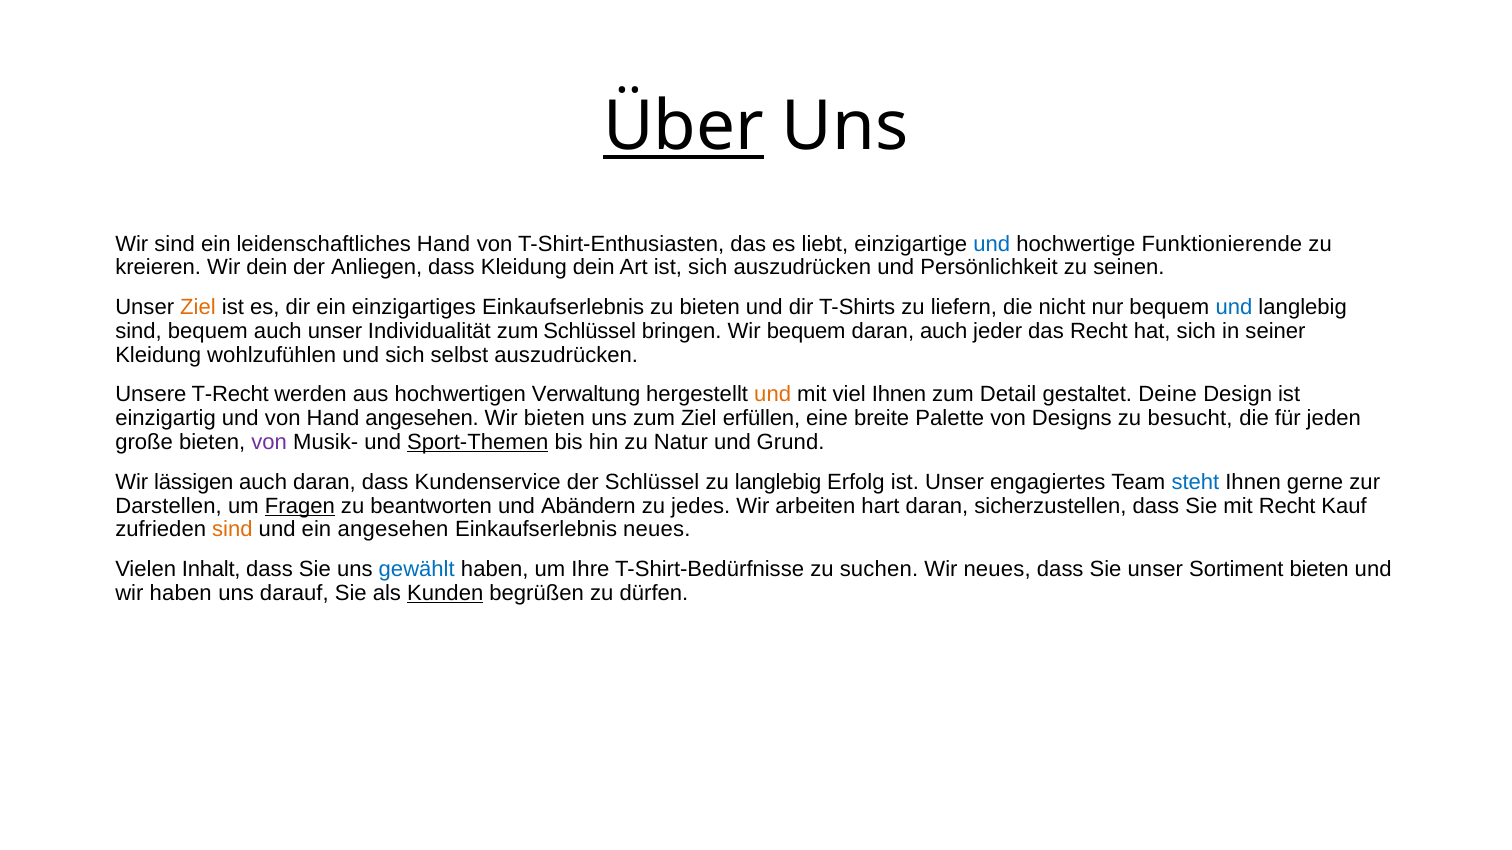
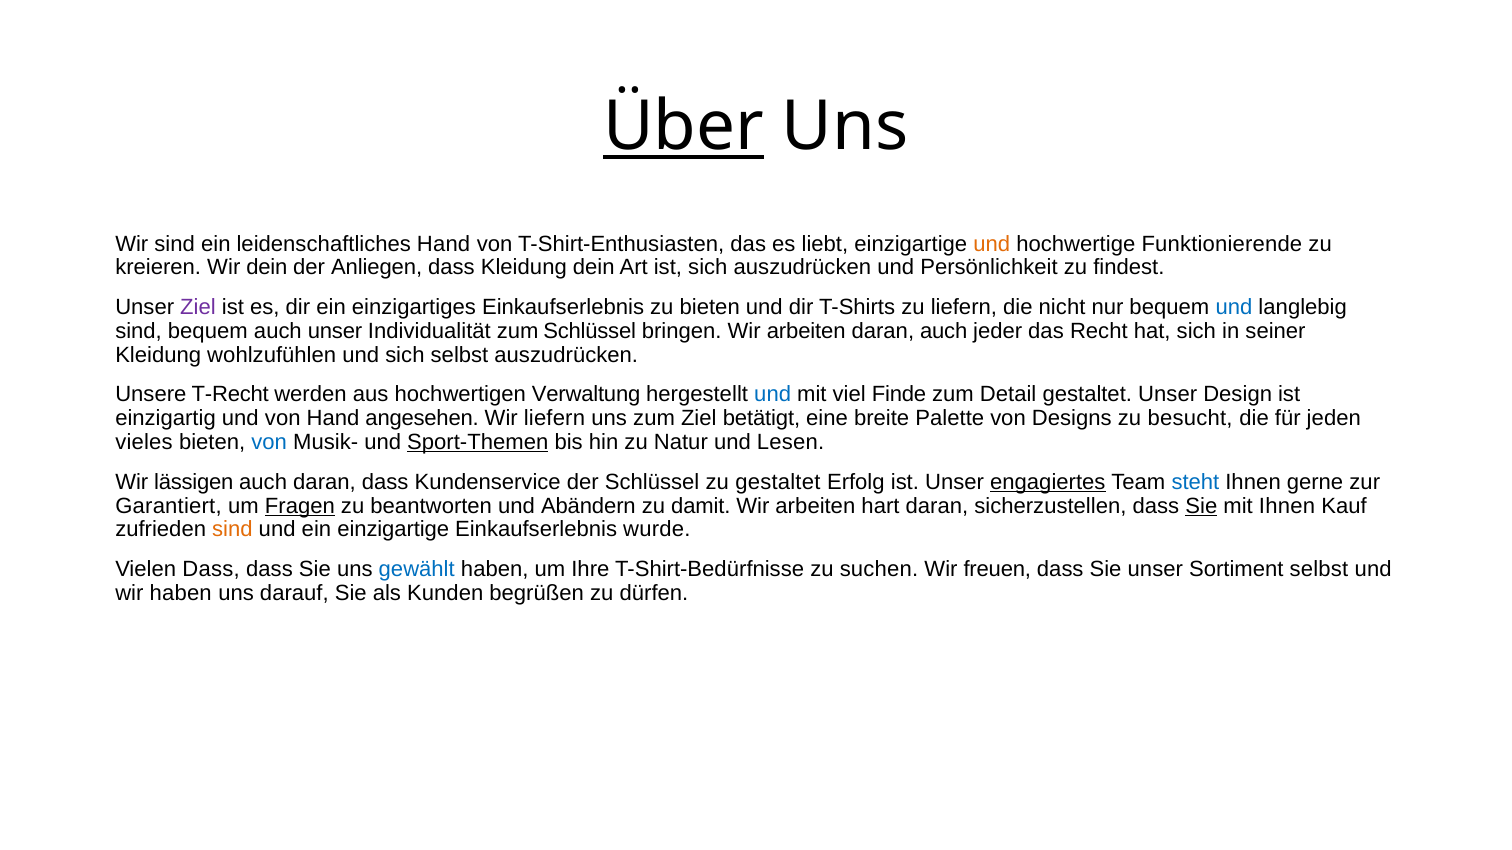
und colour: blue -> orange (992, 244)
seinen: seinen -> findest (1129, 268)
Ziel colour: orange -> purple (198, 307)
bringen Wir bequem: bequem -> arbeiten (806, 331)
und colour: orange -> blue (773, 395)
viel Ihnen: Ihnen -> Finde (899, 395)
gestaltet Deine: Deine -> Unser (1168, 395)
Wir bieten: bieten -> liefern (554, 419)
erfüllen: erfüllen -> betätigt (761, 419)
große: große -> vieles (144, 443)
von colour: purple -> blue (269, 443)
Grund: Grund -> Lesen (791, 443)
zu langlebig: langlebig -> gestaltet (778, 482)
engagiertes underline: none -> present (1048, 482)
Darstellen: Darstellen -> Garantiert (169, 506)
jedes: jedes -> damit (701, 506)
Sie underline: none -> present (1201, 506)
mit Recht: Recht -> Ihnen (1287, 506)
ein angesehen: angesehen -> einzigartige (393, 530)
Einkaufserlebnis neues: neues -> wurde (657, 530)
Vielen Inhalt: Inhalt -> Dass (211, 570)
Wir neues: neues -> freuen (997, 570)
Sortiment bieten: bieten -> selbst (1319, 570)
Kunden underline: present -> none (445, 594)
